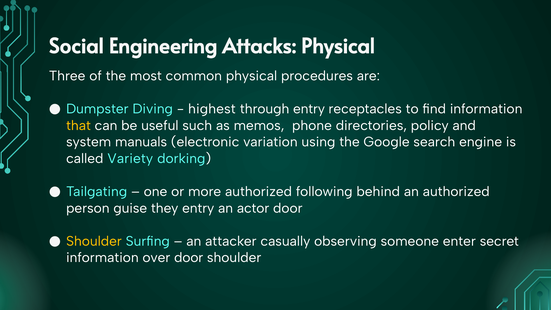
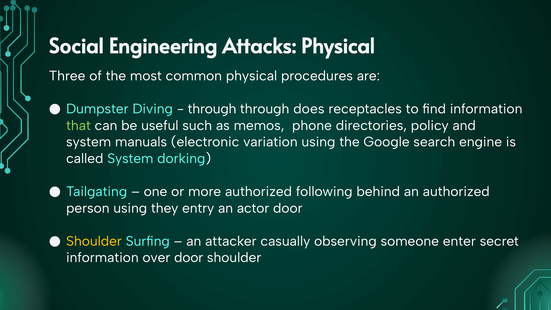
highest: highest -> through (212, 109)
through entry: entry -> does (309, 109)
that colour: yellow -> light green (79, 125)
called Variety: Variety -> System (130, 158)
person guise: guise -> using (130, 208)
